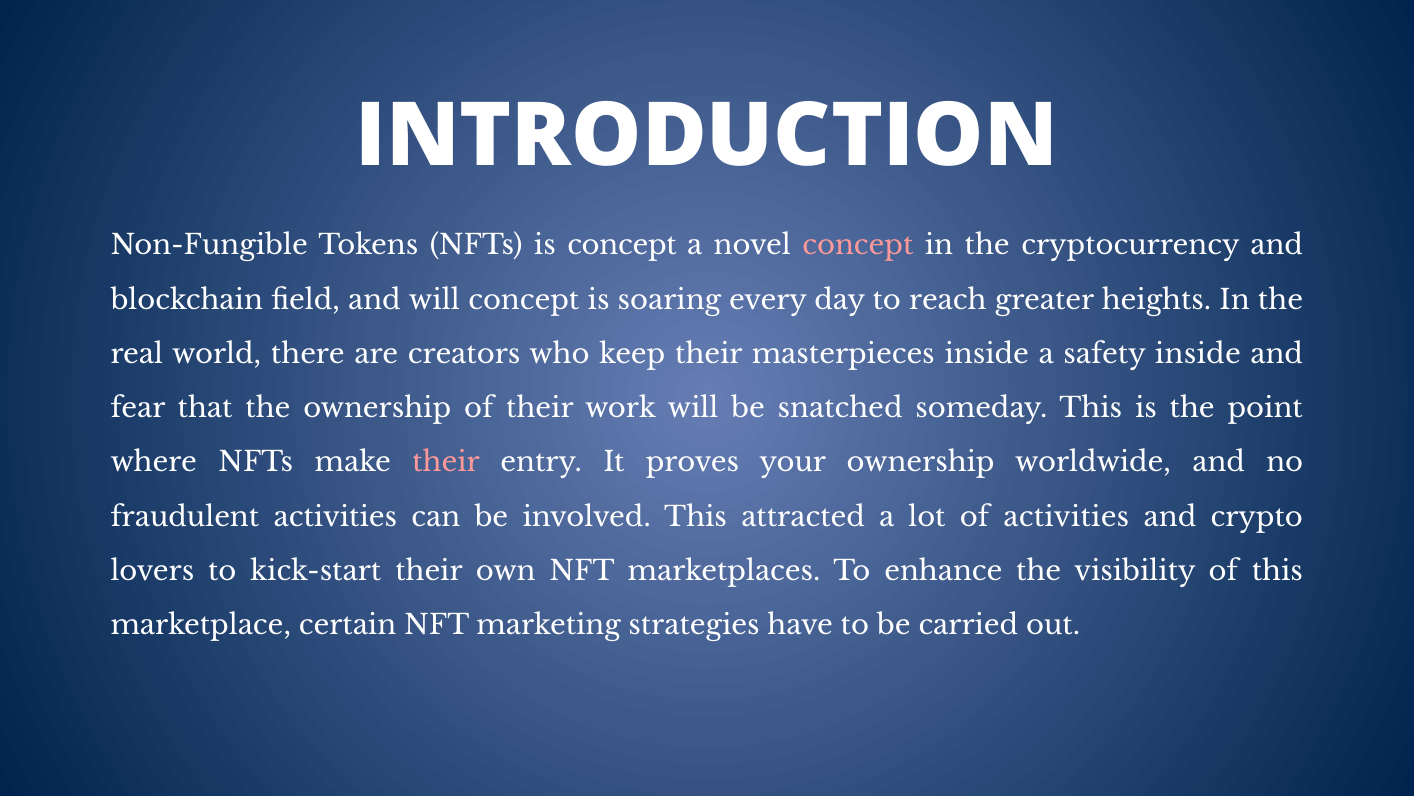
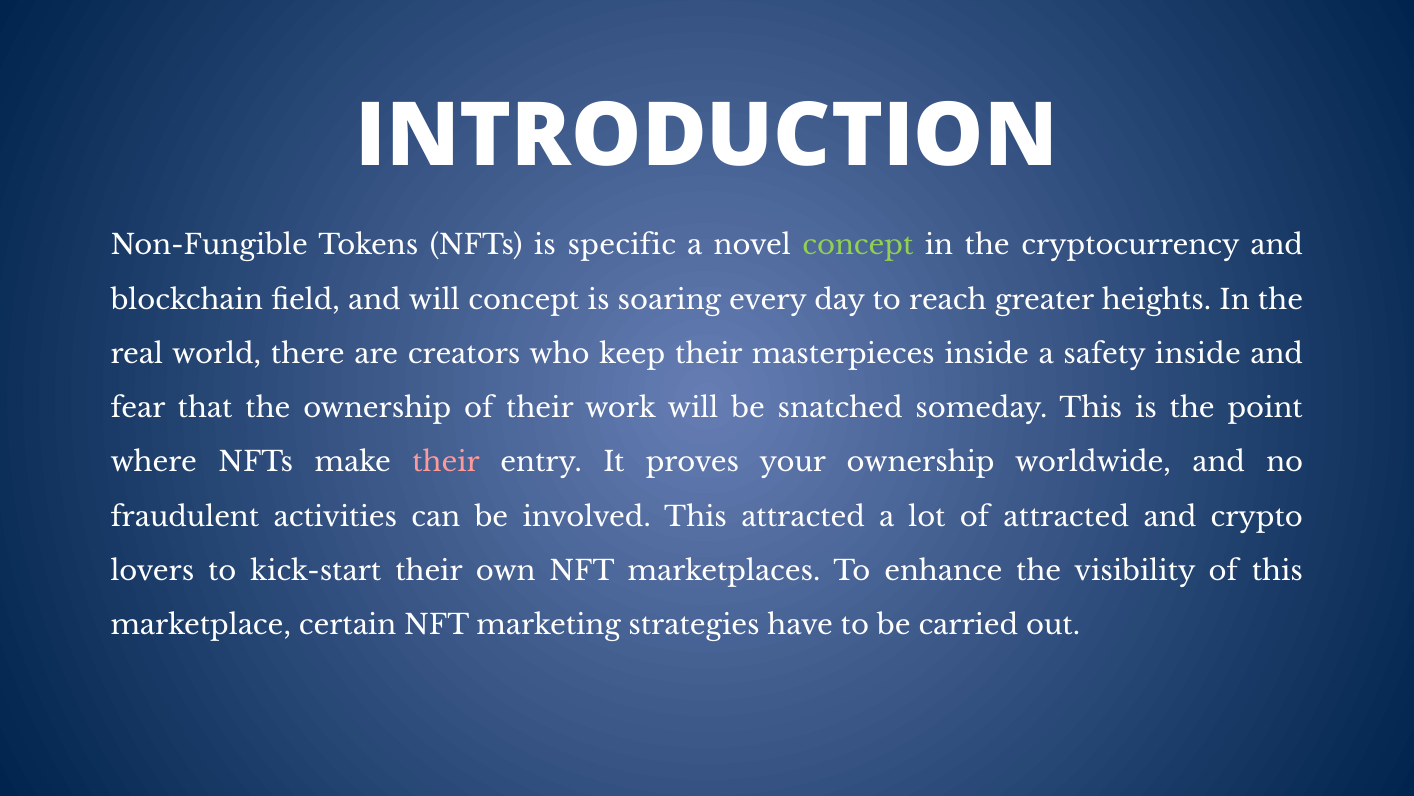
is concept: concept -> specific (622, 246)
concept colour: pink -> light green (858, 246)
of activities: activities -> attracted (1066, 517)
